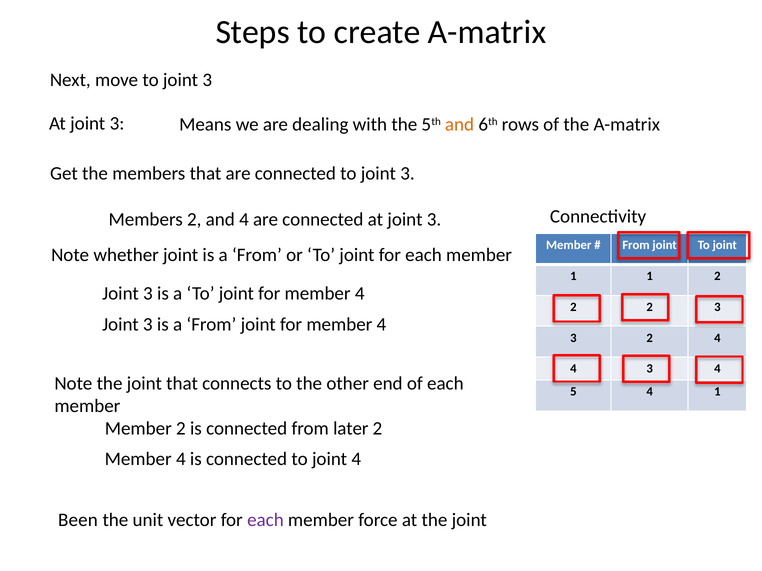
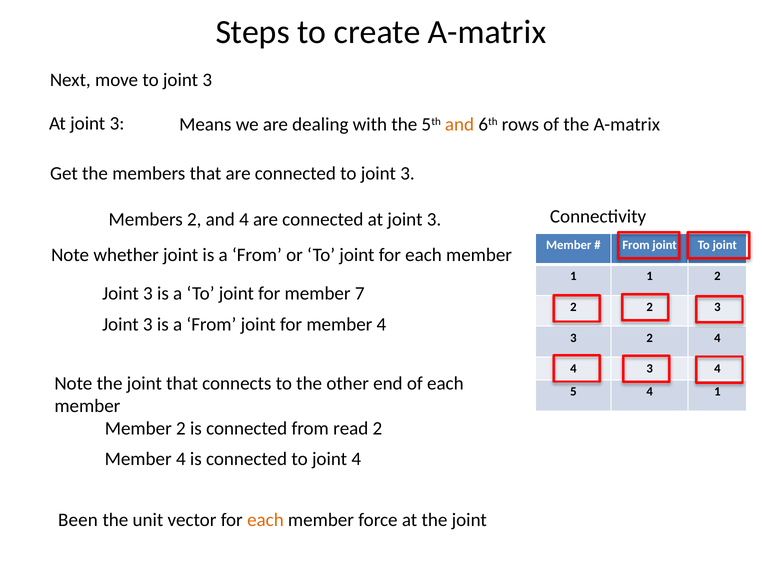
4: 4 -> 7 (360, 294)
later: later -> read (351, 429)
each colour: purple -> orange (265, 520)
